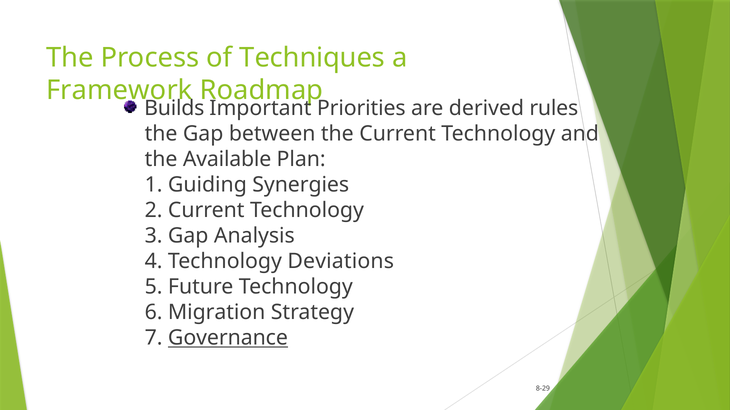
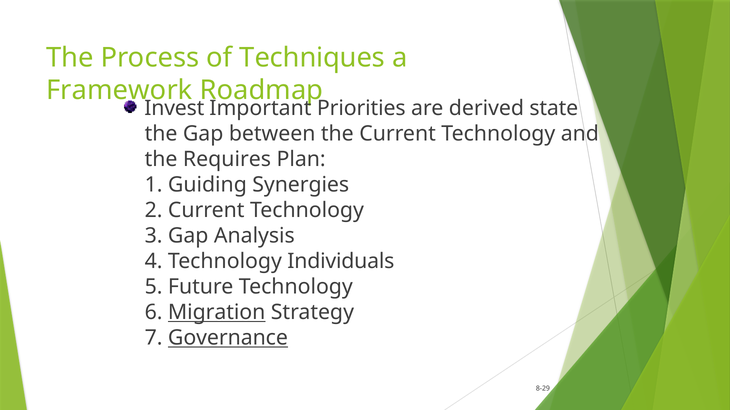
Builds: Builds -> Invest (174, 108)
rules: rules -> state (554, 108)
Available: Available -> Requires (227, 159)
Deviations: Deviations -> Individuals (341, 262)
Migration underline: none -> present (217, 313)
